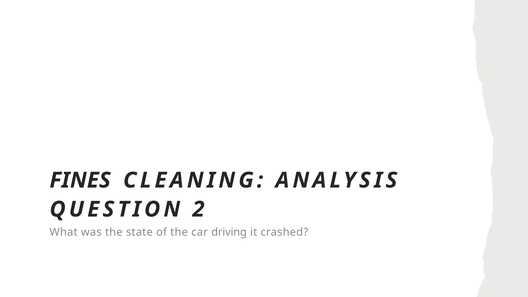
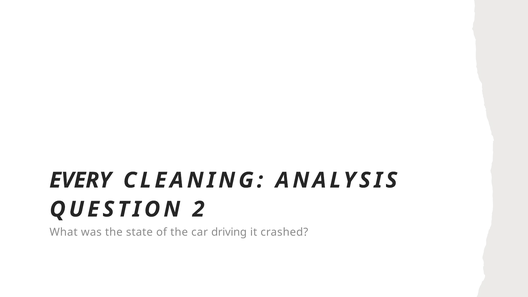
FINES: FINES -> EVERY (80, 180)
